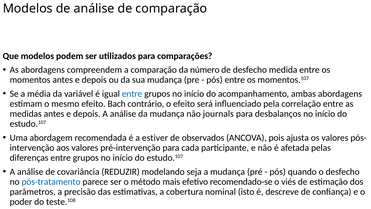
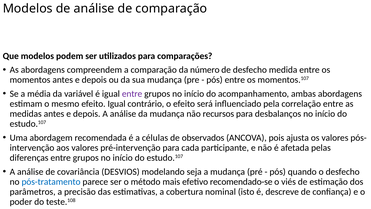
entre colour: blue -> purple (132, 94)
efeito Bach: Bach -> Igual (117, 104)
journals: journals -> recursos (218, 114)
estiver: estiver -> células (155, 138)
REDUZIR: REDUZIR -> DESVIOS (121, 171)
